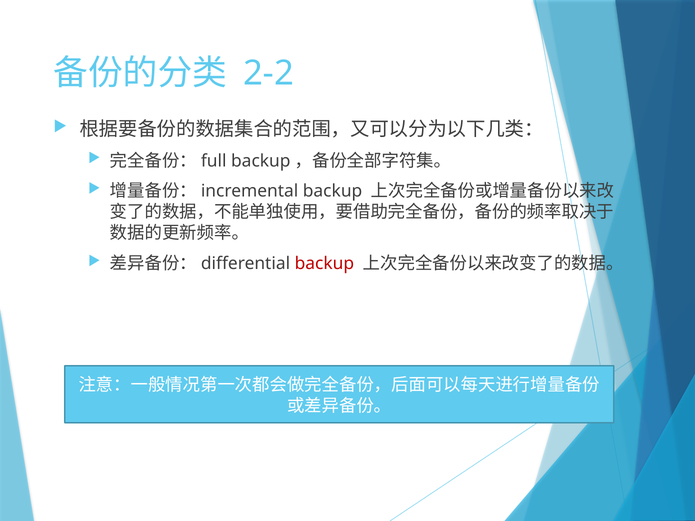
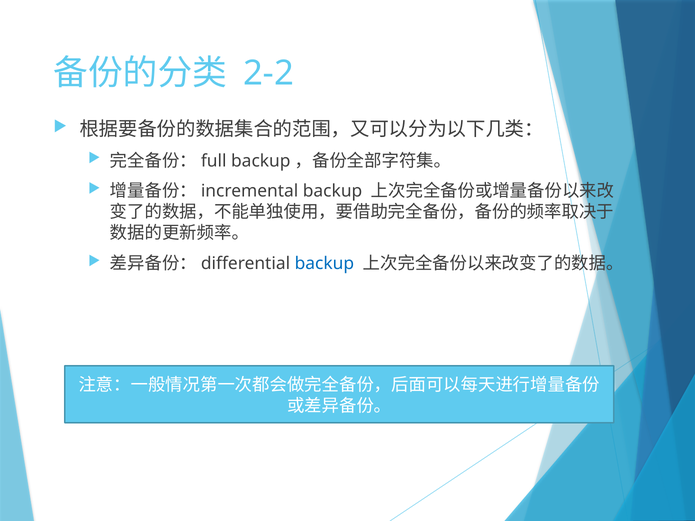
backup colour: red -> blue (324, 264)
